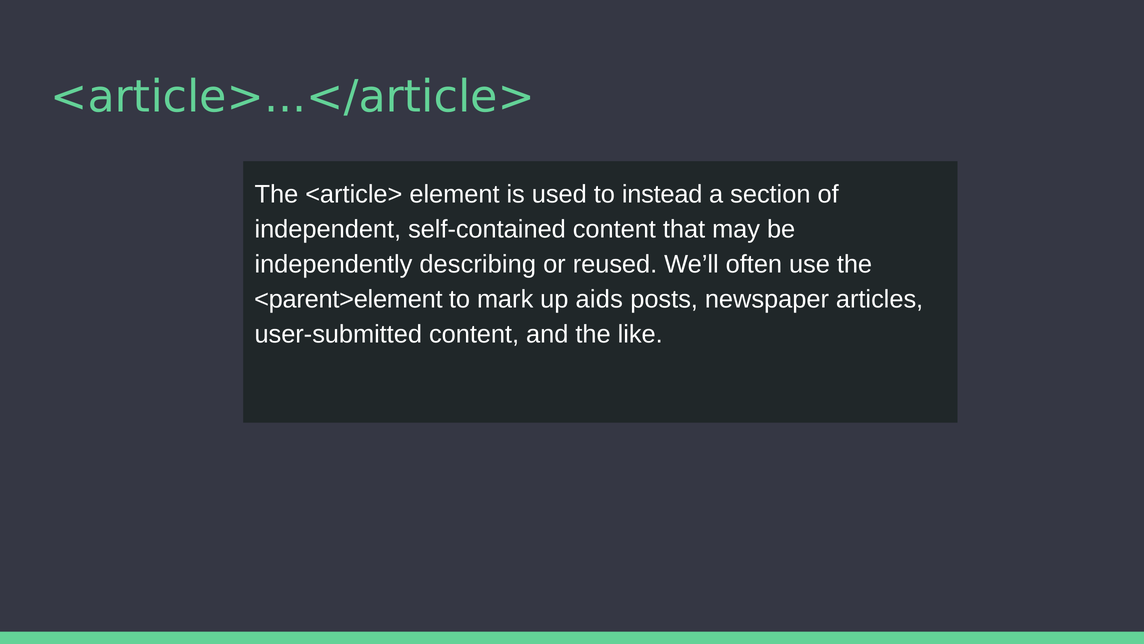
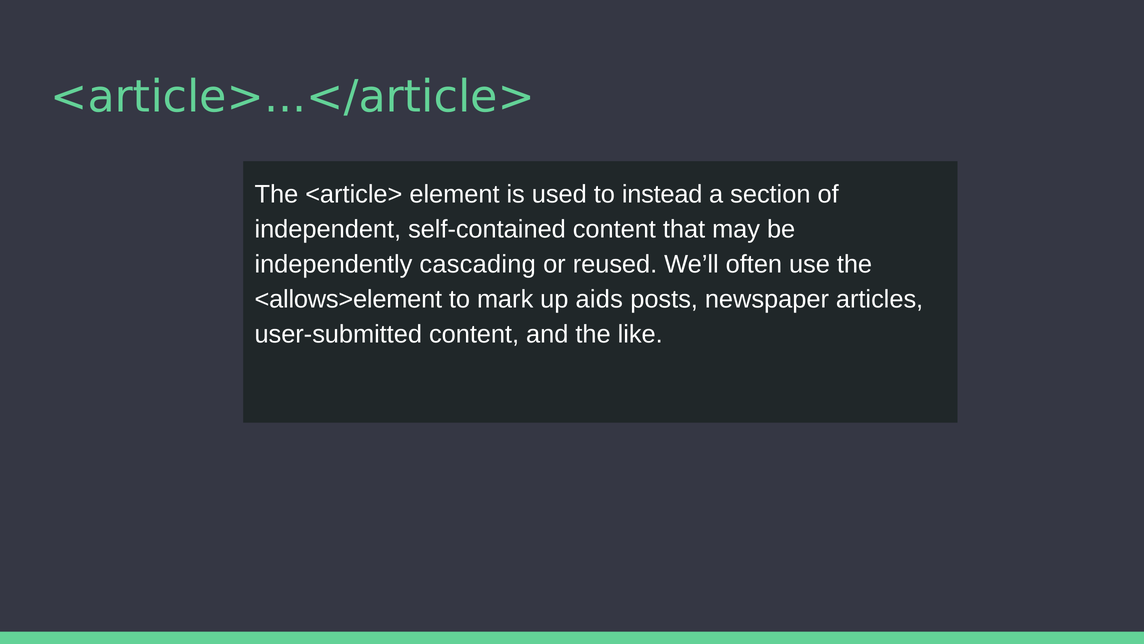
describing: describing -> cascading (478, 264)
<parent>element: <parent>element -> <allows>element (348, 299)
